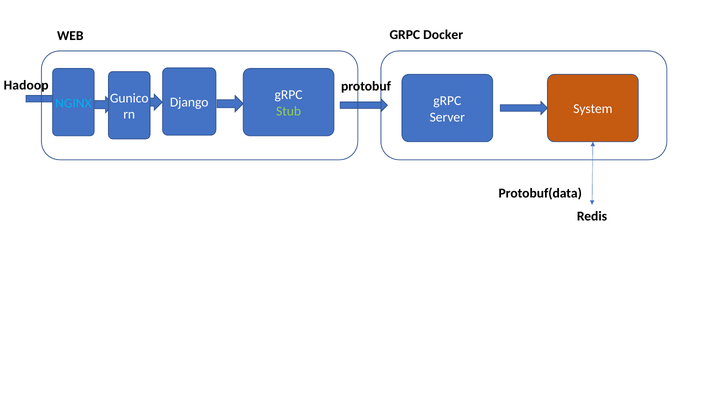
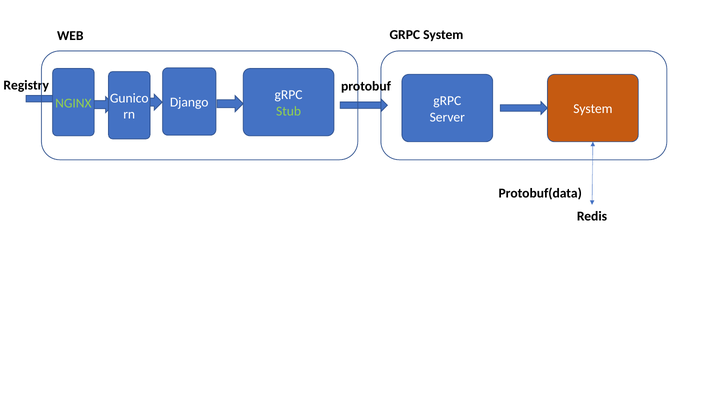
GRPC Docker: Docker -> System (443, 35)
Hadoop: Hadoop -> Registry (26, 85)
NGINX colour: light blue -> light green (73, 103)
